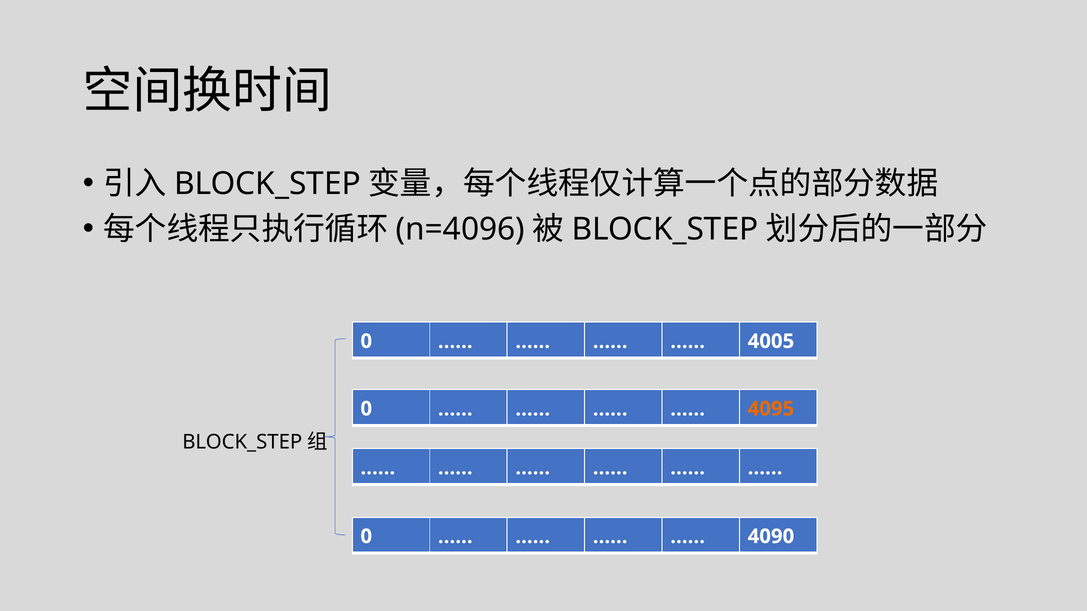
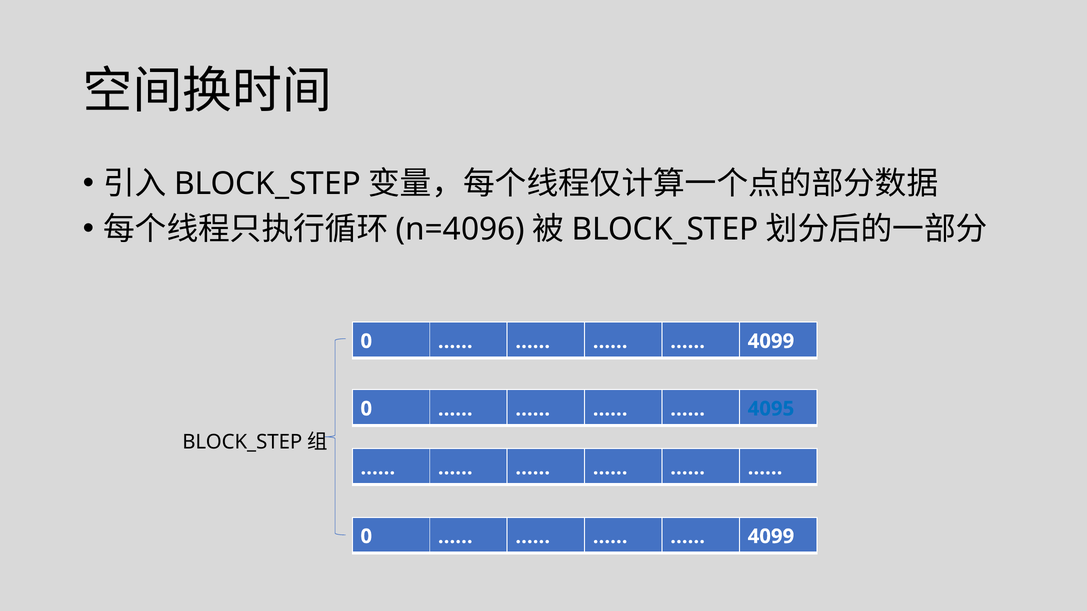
4005: 4005 -> 4099 (771, 341)
4095 colour: orange -> blue (771, 409)
4090: 4090 -> 4099 (771, 537)
